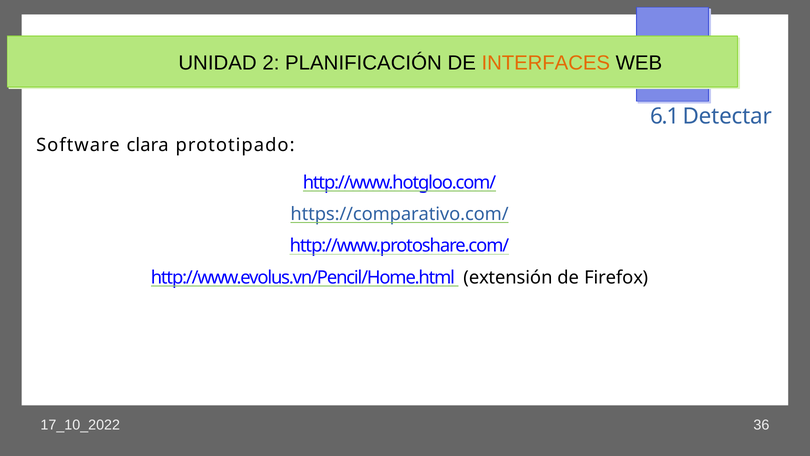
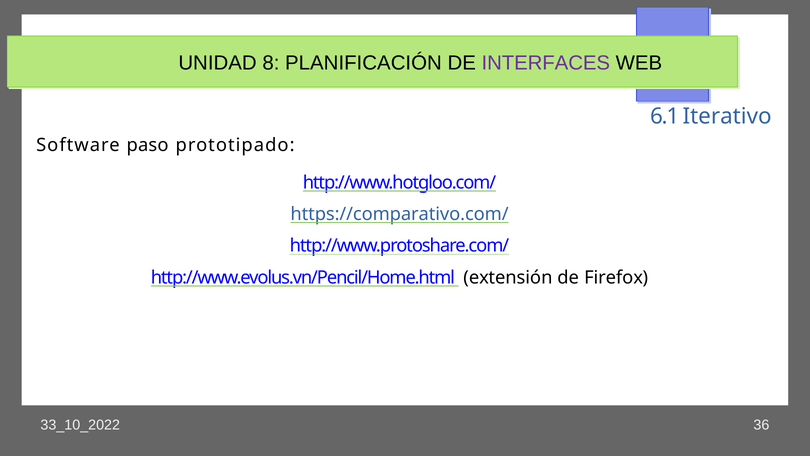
2: 2 -> 8 (271, 63)
INTERFACES colour: orange -> purple (546, 63)
Detectar: Detectar -> Iterativo (727, 116)
clara: clara -> paso (148, 145)
17_10_2022: 17_10_2022 -> 33_10_2022 (80, 425)
